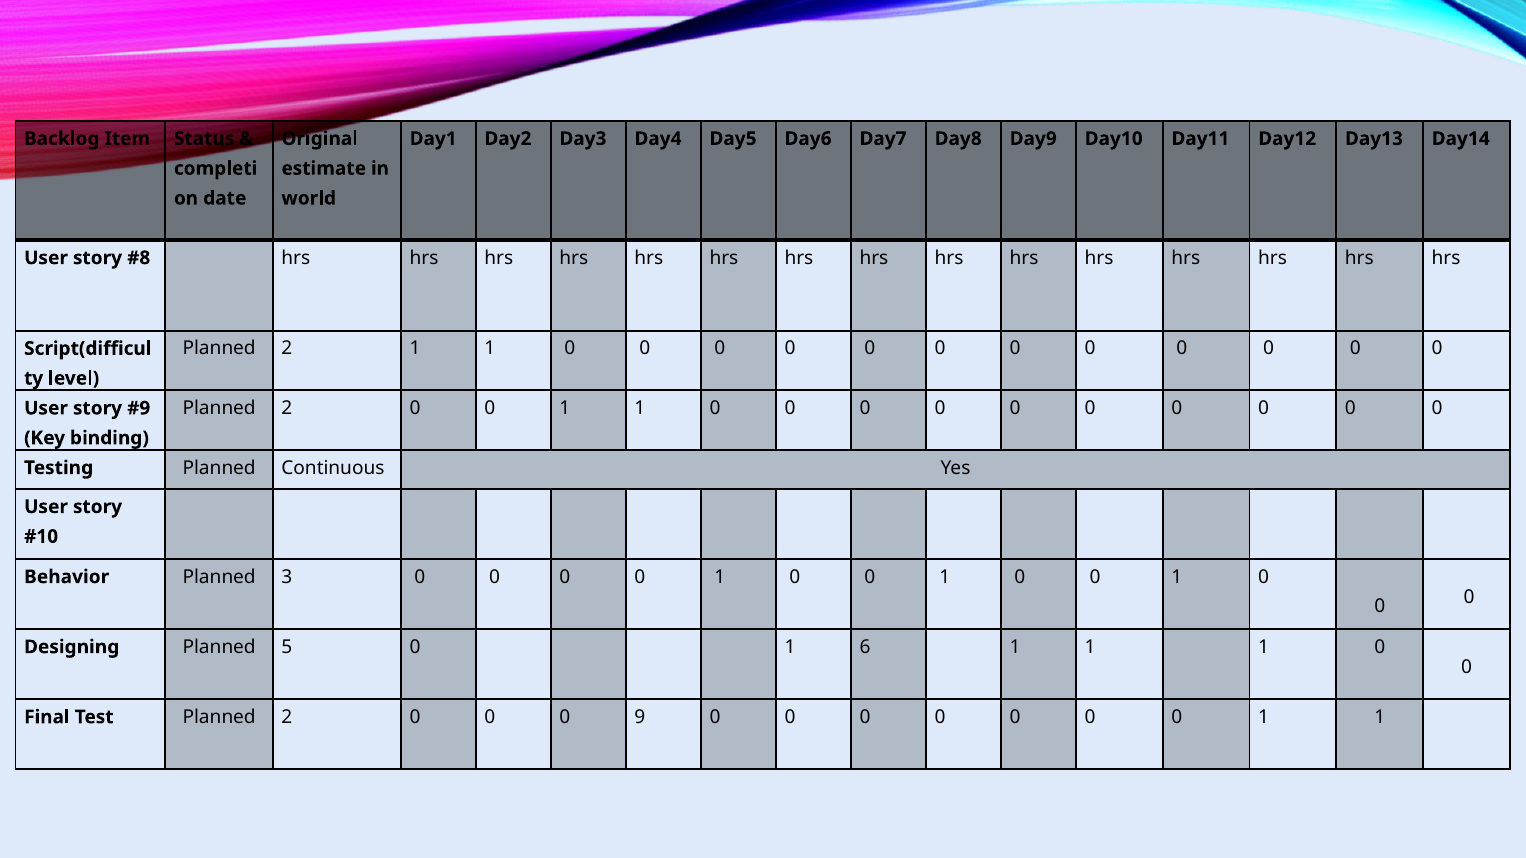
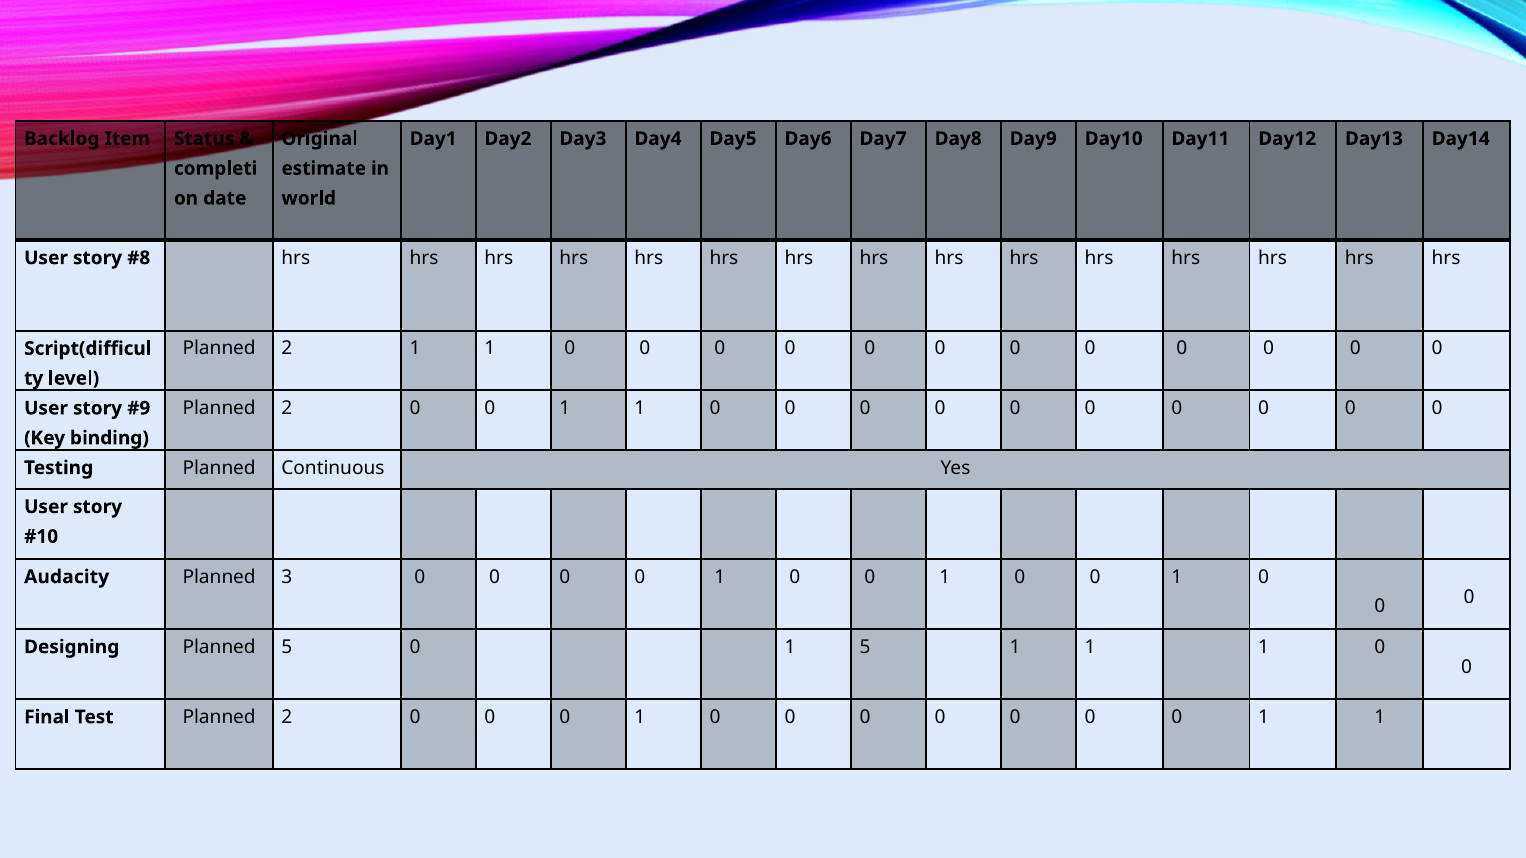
Behavior: Behavior -> Audacity (67, 577)
1 6: 6 -> 5 (865, 647)
9: 9 -> 1 (640, 717)
